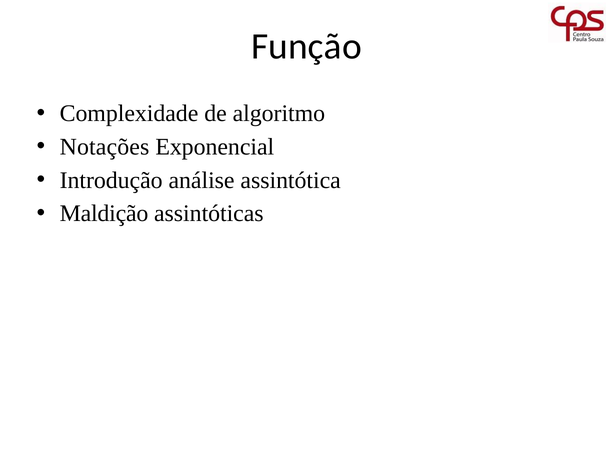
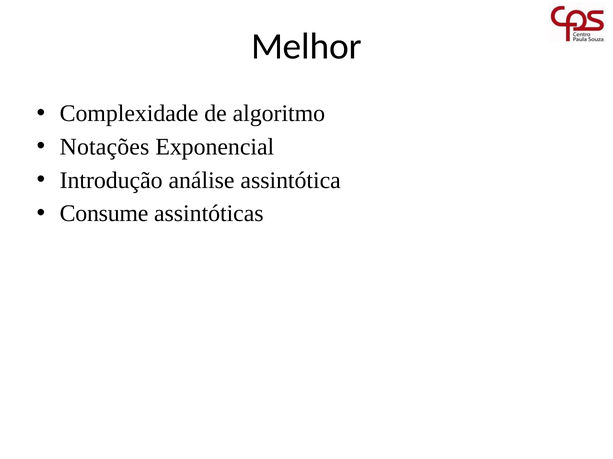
Função: Função -> Melhor (307, 47)
Maldição: Maldição -> Consume (104, 214)
